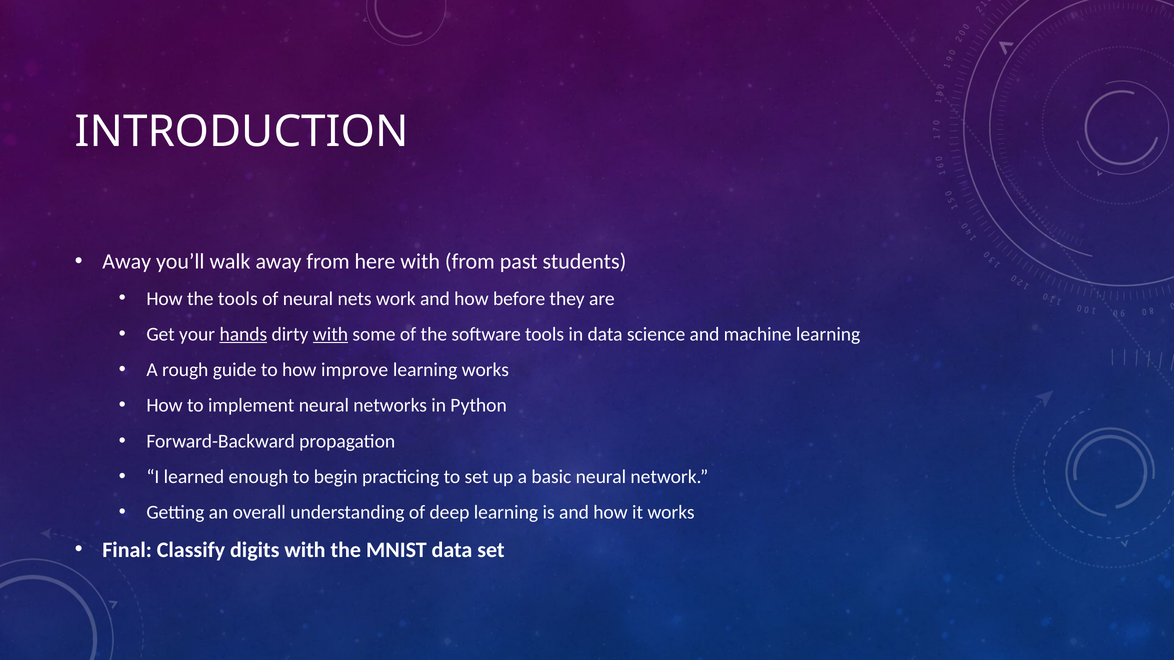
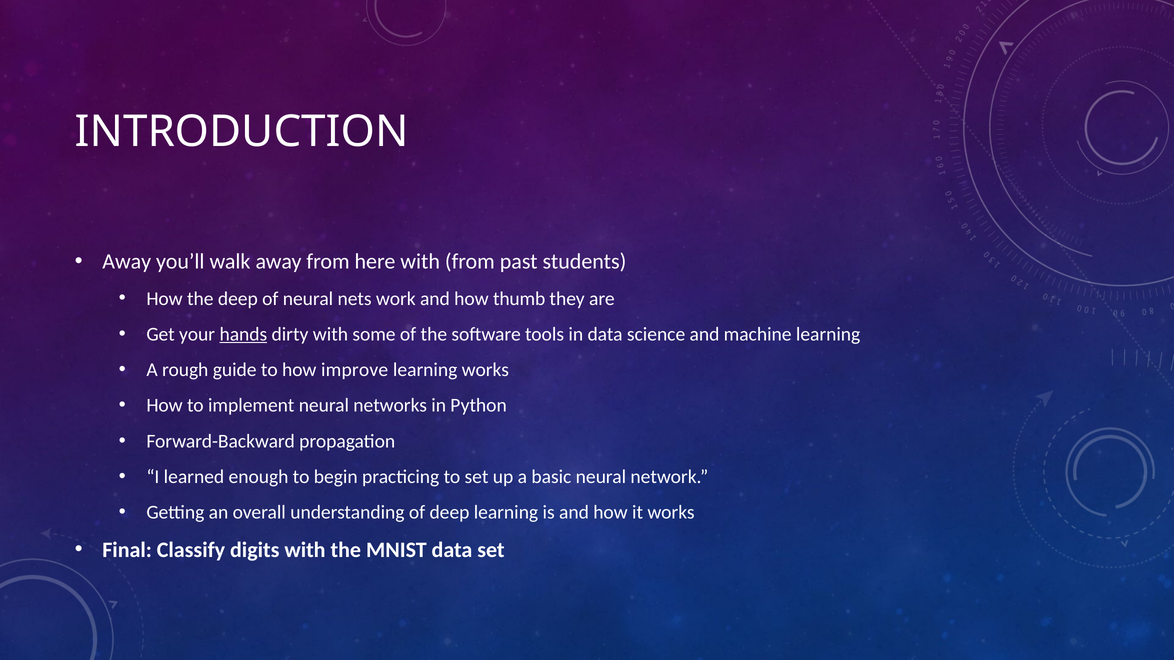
the tools: tools -> deep (238, 299)
before: before -> thumb (519, 299)
with underline: present -> none (330, 334)
